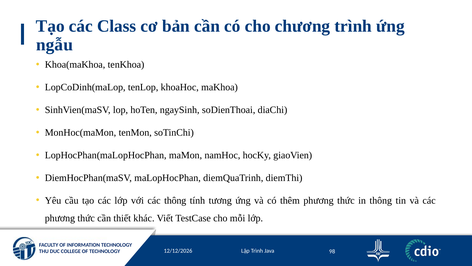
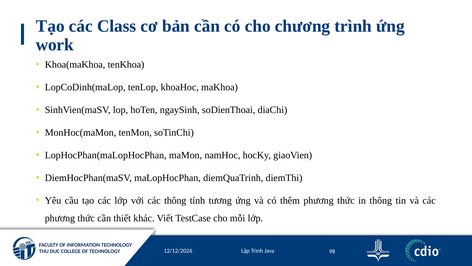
ngẫu: ngẫu -> work (55, 45)
